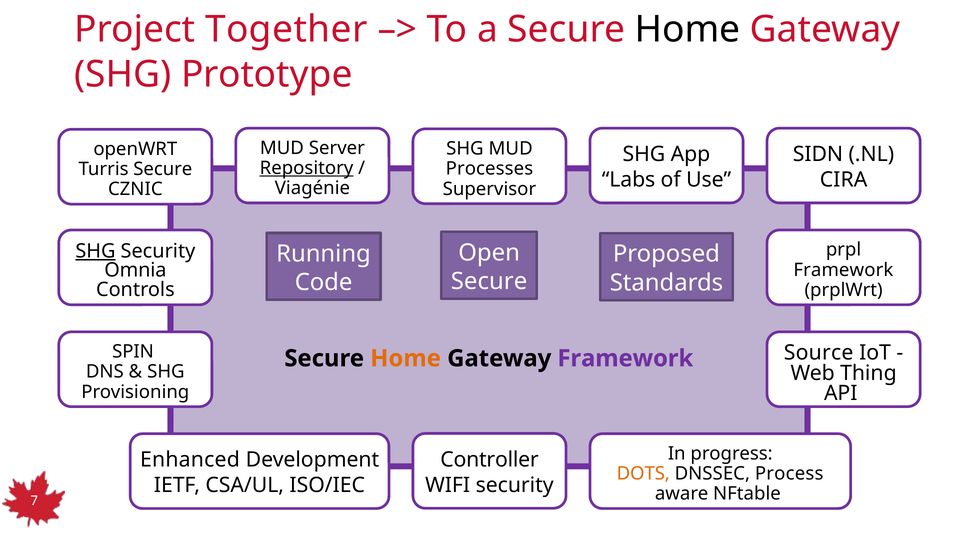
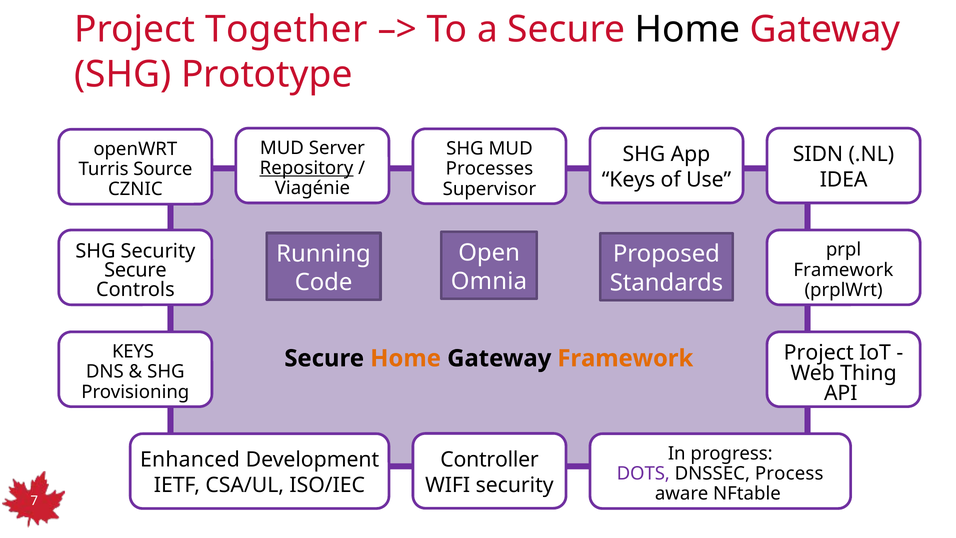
Turris Secure: Secure -> Source (163, 169)
Labs: Labs -> Keys (629, 180)
CIRA: CIRA -> IDEA (844, 180)
SHG underline: present -> none (95, 251)
Omnia: Omnia -> Secure (135, 270)
Secure: Secure -> Omnia (489, 281)
SPIN: SPIN -> KEYS (133, 351)
Source: Source -> Project (819, 352)
Framework colour: purple -> orange (625, 358)
DOTS colour: orange -> purple (643, 473)
